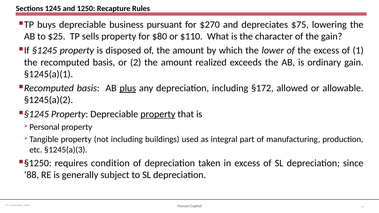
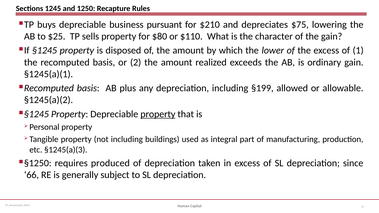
$270: $270 -> $210 (210, 25)
plus underline: present -> none (128, 88)
§172: §172 -> §199 (262, 88)
condition: condition -> produced (110, 163)
88: 88 -> 66 (31, 175)
